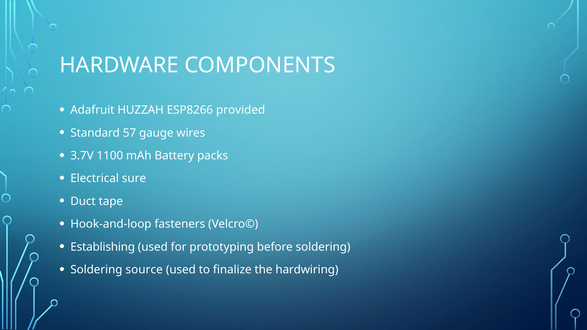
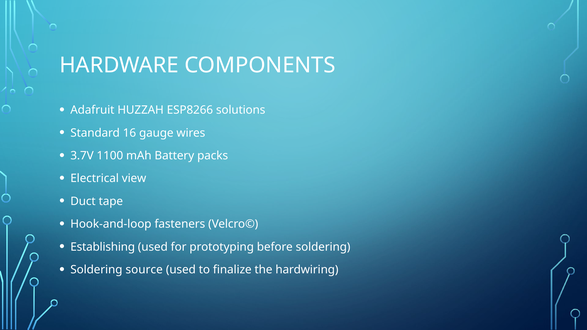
provided: provided -> solutions (241, 110)
57: 57 -> 16 (129, 133)
sure: sure -> view (134, 179)
